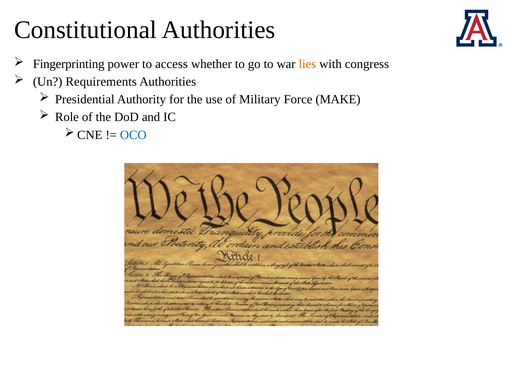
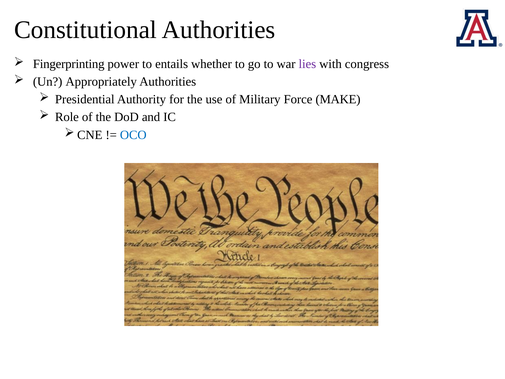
access: access -> entails (172, 64)
lies colour: orange -> purple (307, 64)
Requirements: Requirements -> Appropriately (101, 82)
